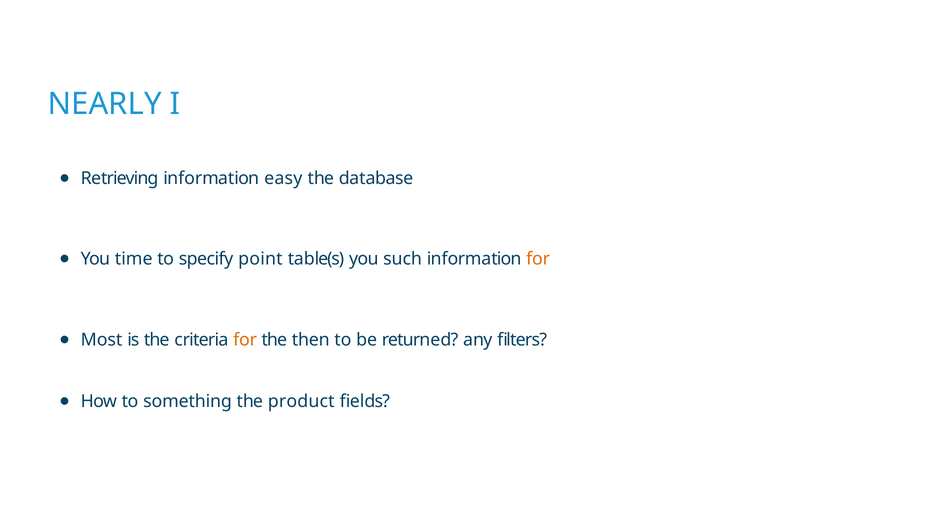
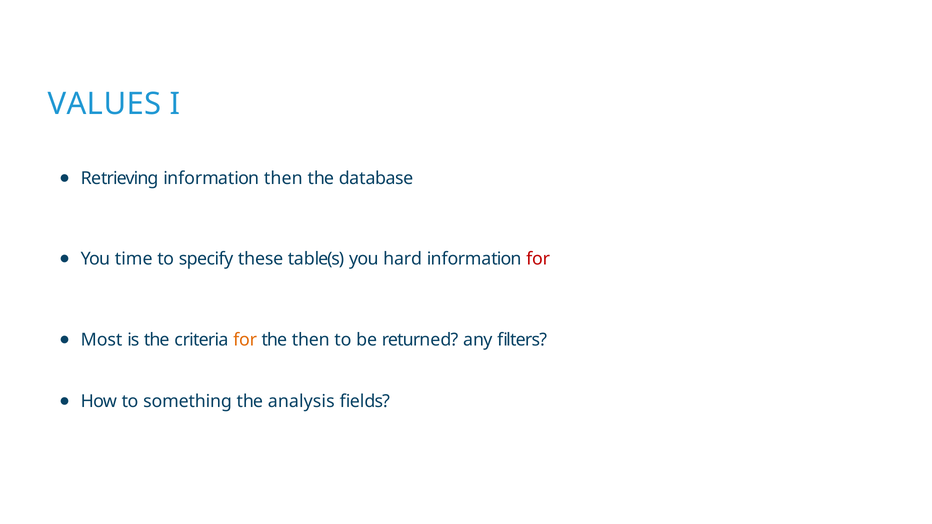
NEARLY: NEARLY -> VALUES (105, 104)
information easy: easy -> then (283, 178)
point: point -> these (261, 259)
such: such -> hard (403, 259)
for colour: orange -> red (538, 259)
product: product -> analysis (301, 401)
